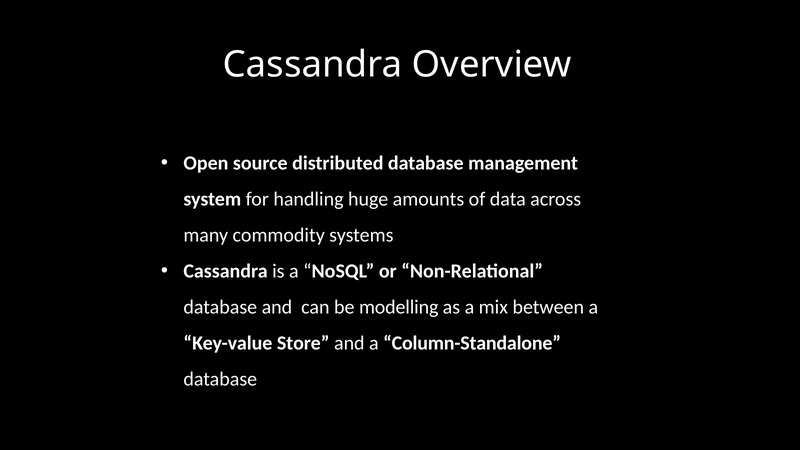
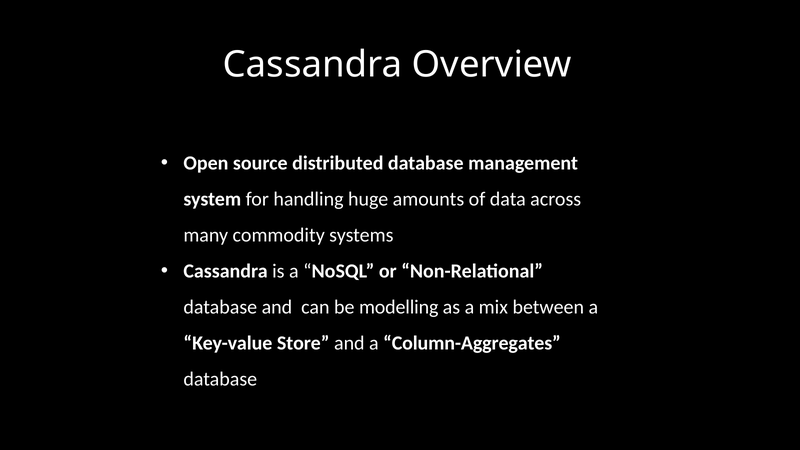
Column-Standalone: Column-Standalone -> Column-Aggregates (472, 343)
